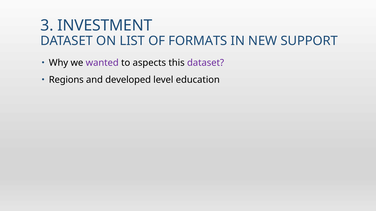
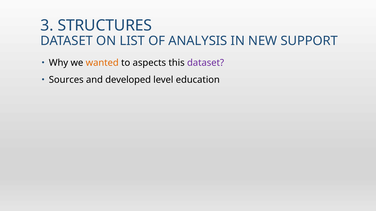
INVESTMENT: INVESTMENT -> STRUCTURES (105, 25)
FORMATS: FORMATS -> ANALYSIS (198, 41)
wanted colour: purple -> orange (102, 63)
Regions: Regions -> Sources (66, 80)
